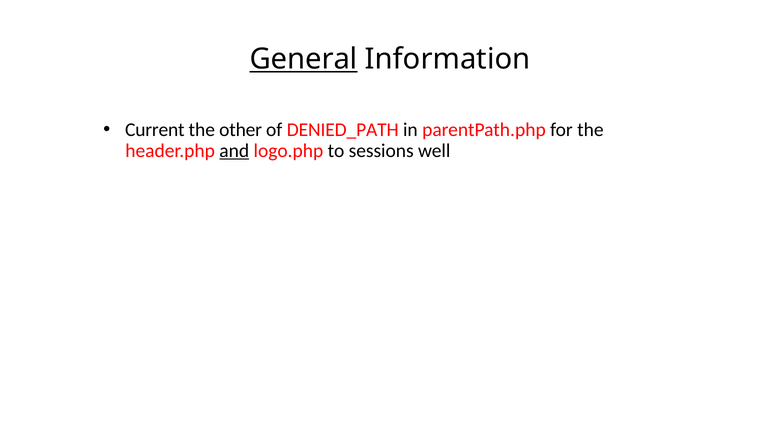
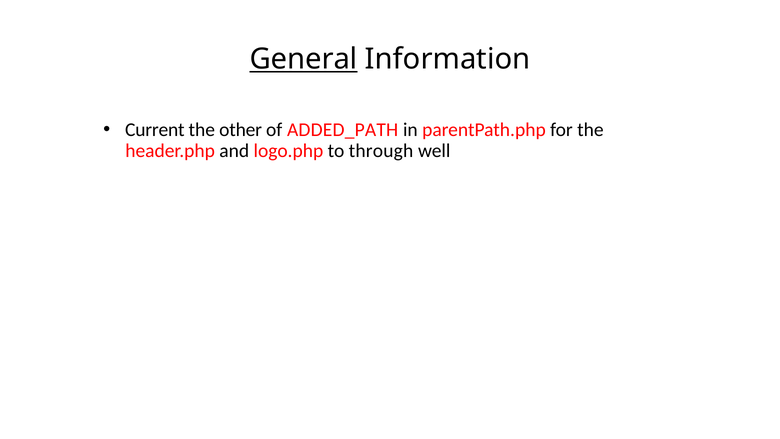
DENIED_PATH: DENIED_PATH -> ADDED_PATH (343, 129)
and underline: present -> none (234, 151)
sessions: sessions -> through (381, 151)
